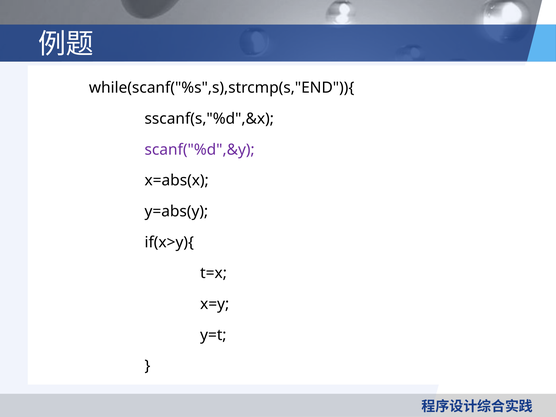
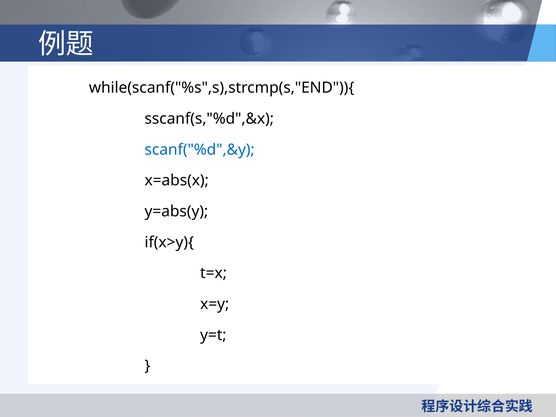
scanf("%d",&y colour: purple -> blue (200, 150)
